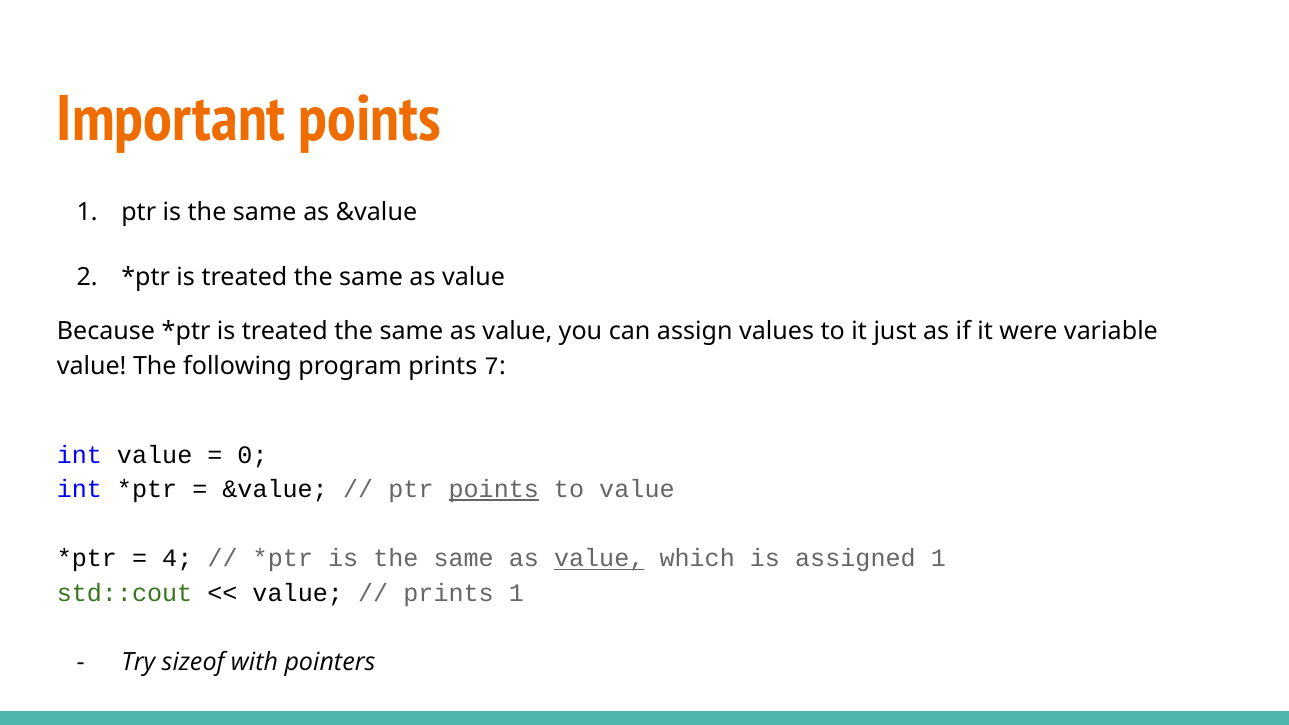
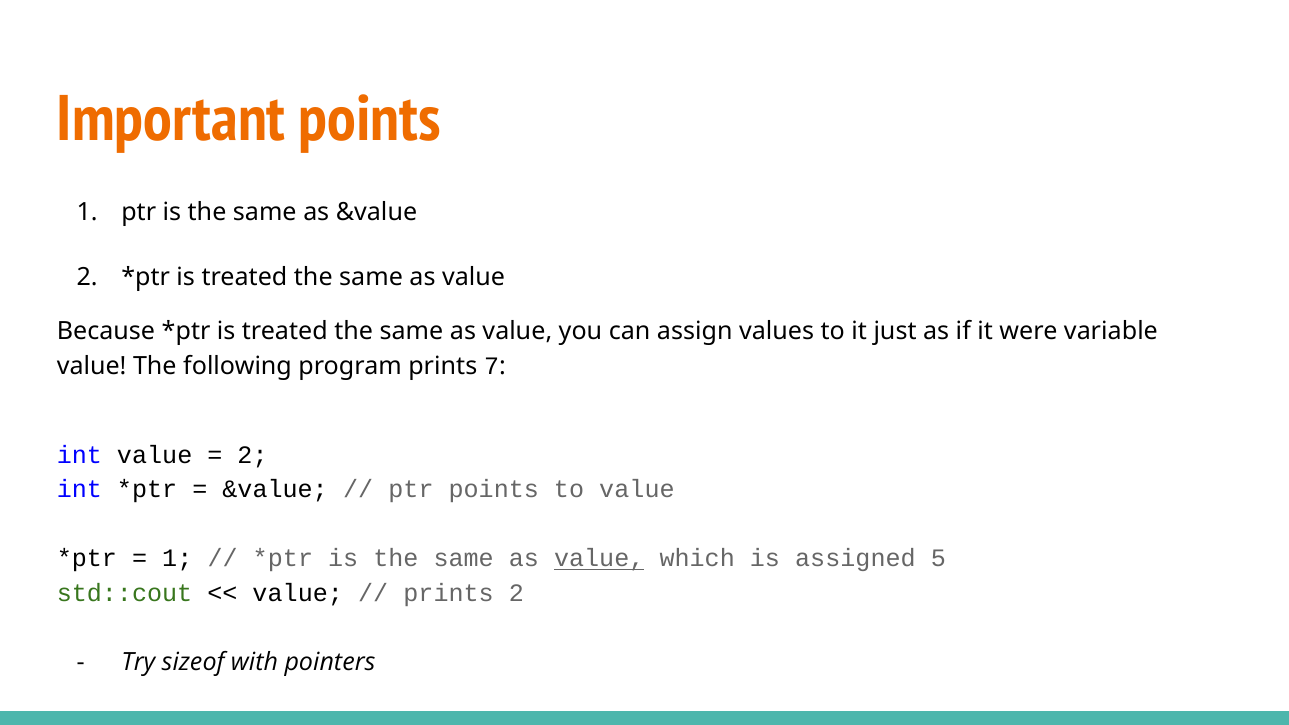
0: 0 -> 2 (252, 455)
points underline: present -> none (494, 490)
4: 4 -> 1 (177, 559)
assigned 1: 1 -> 5 (938, 559)
prints 1: 1 -> 2 (516, 593)
